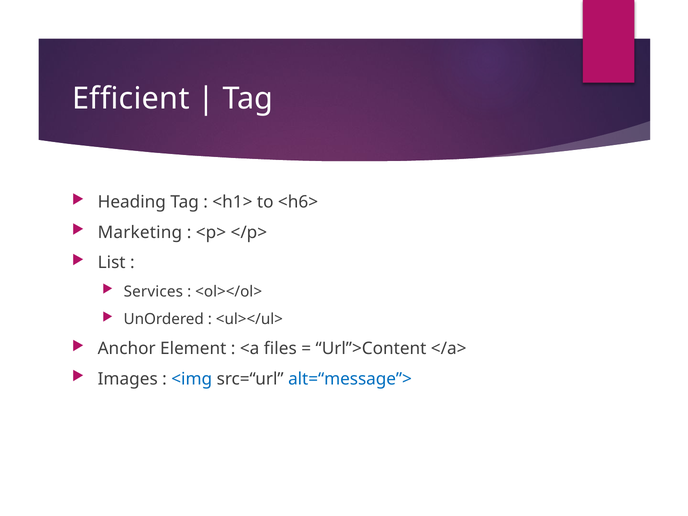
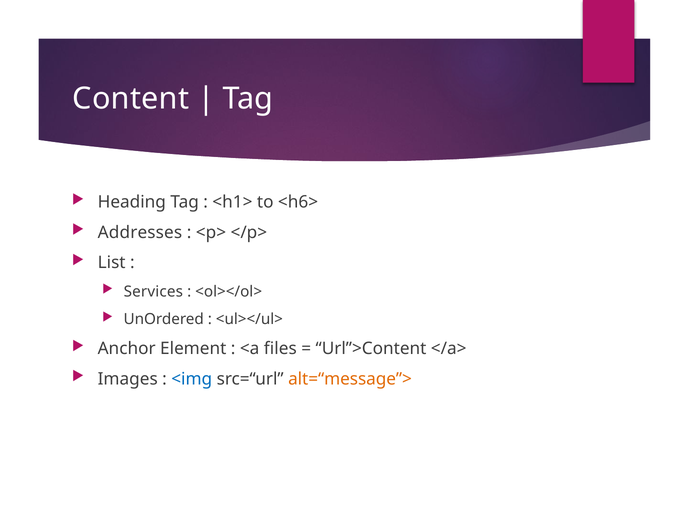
Efficient: Efficient -> Content (131, 99)
Marketing: Marketing -> Addresses (140, 232)
alt=“message”> colour: blue -> orange (350, 379)
